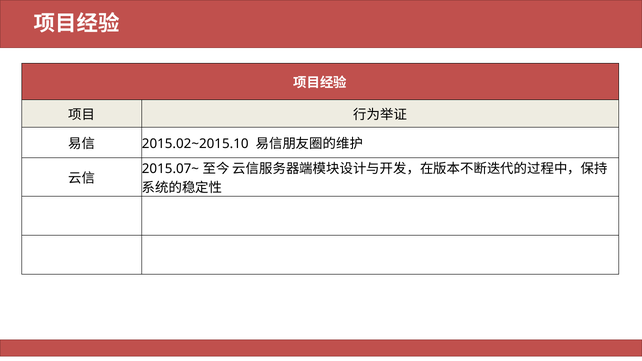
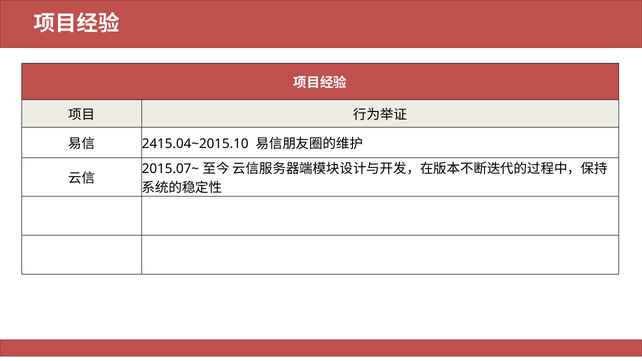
2015.02~2015.10: 2015.02~2015.10 -> 2415.04~2015.10 (195, 144)
